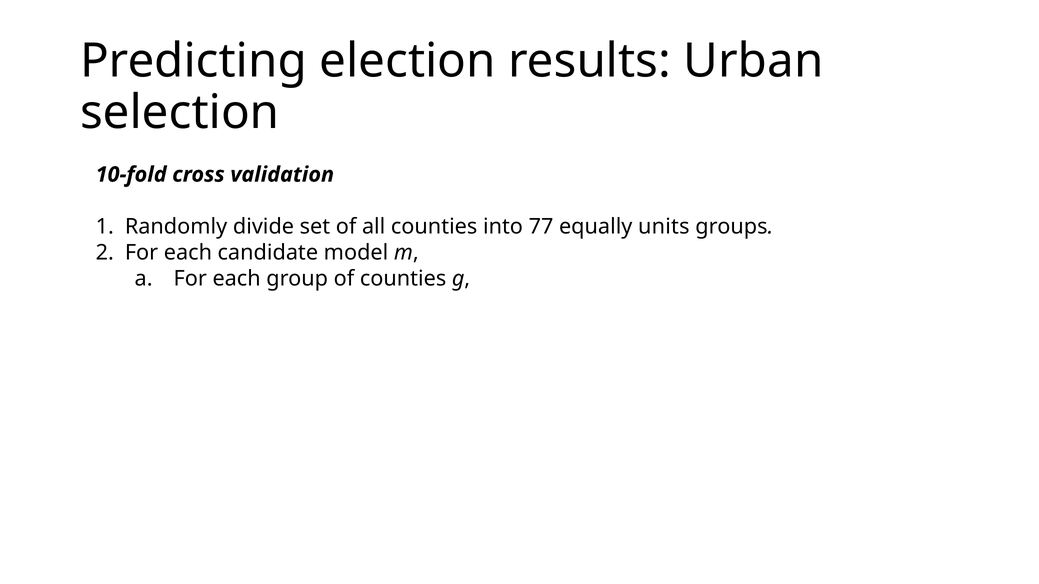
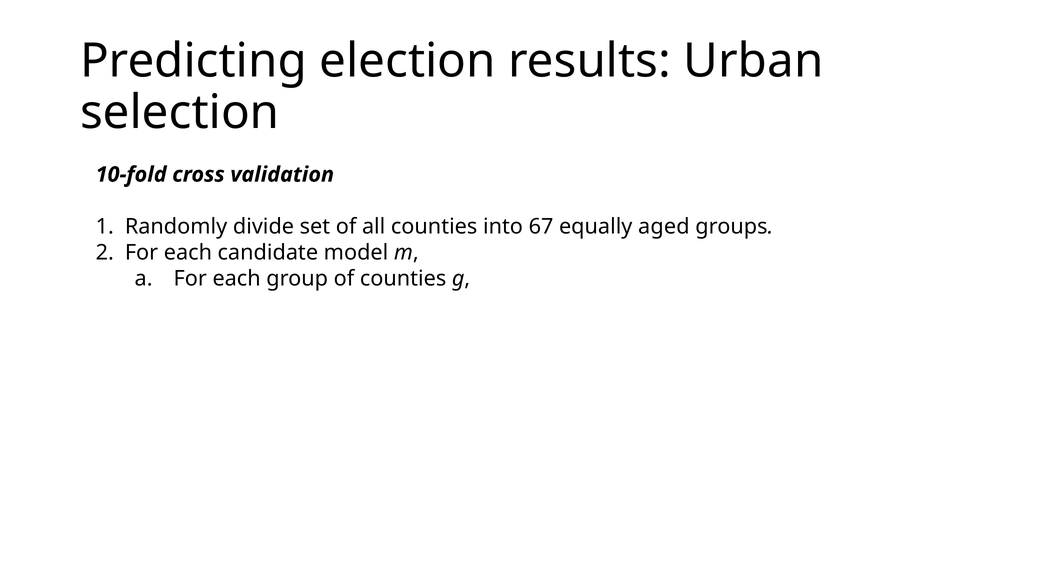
77: 77 -> 67 (541, 227)
units: units -> aged (664, 227)
